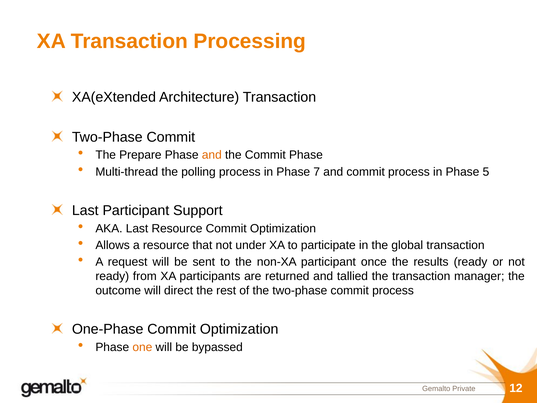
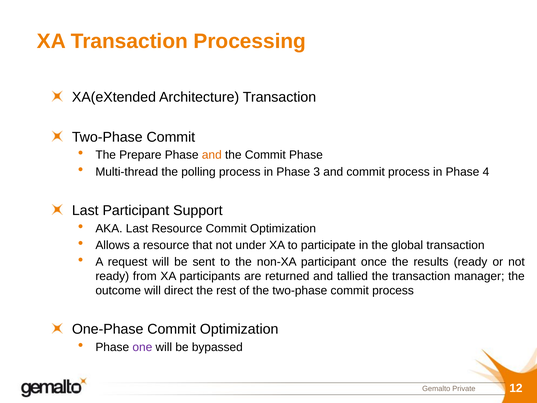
7: 7 -> 3 (317, 172)
5: 5 -> 4 (486, 172)
one colour: orange -> purple (142, 347)
